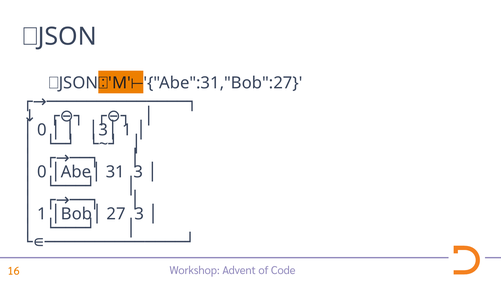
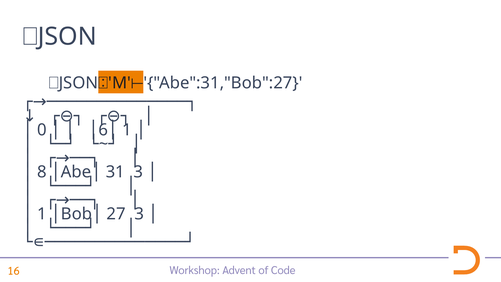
0 3: 3 -> 6 (103, 130)
0: 0 -> 8 (42, 172)
